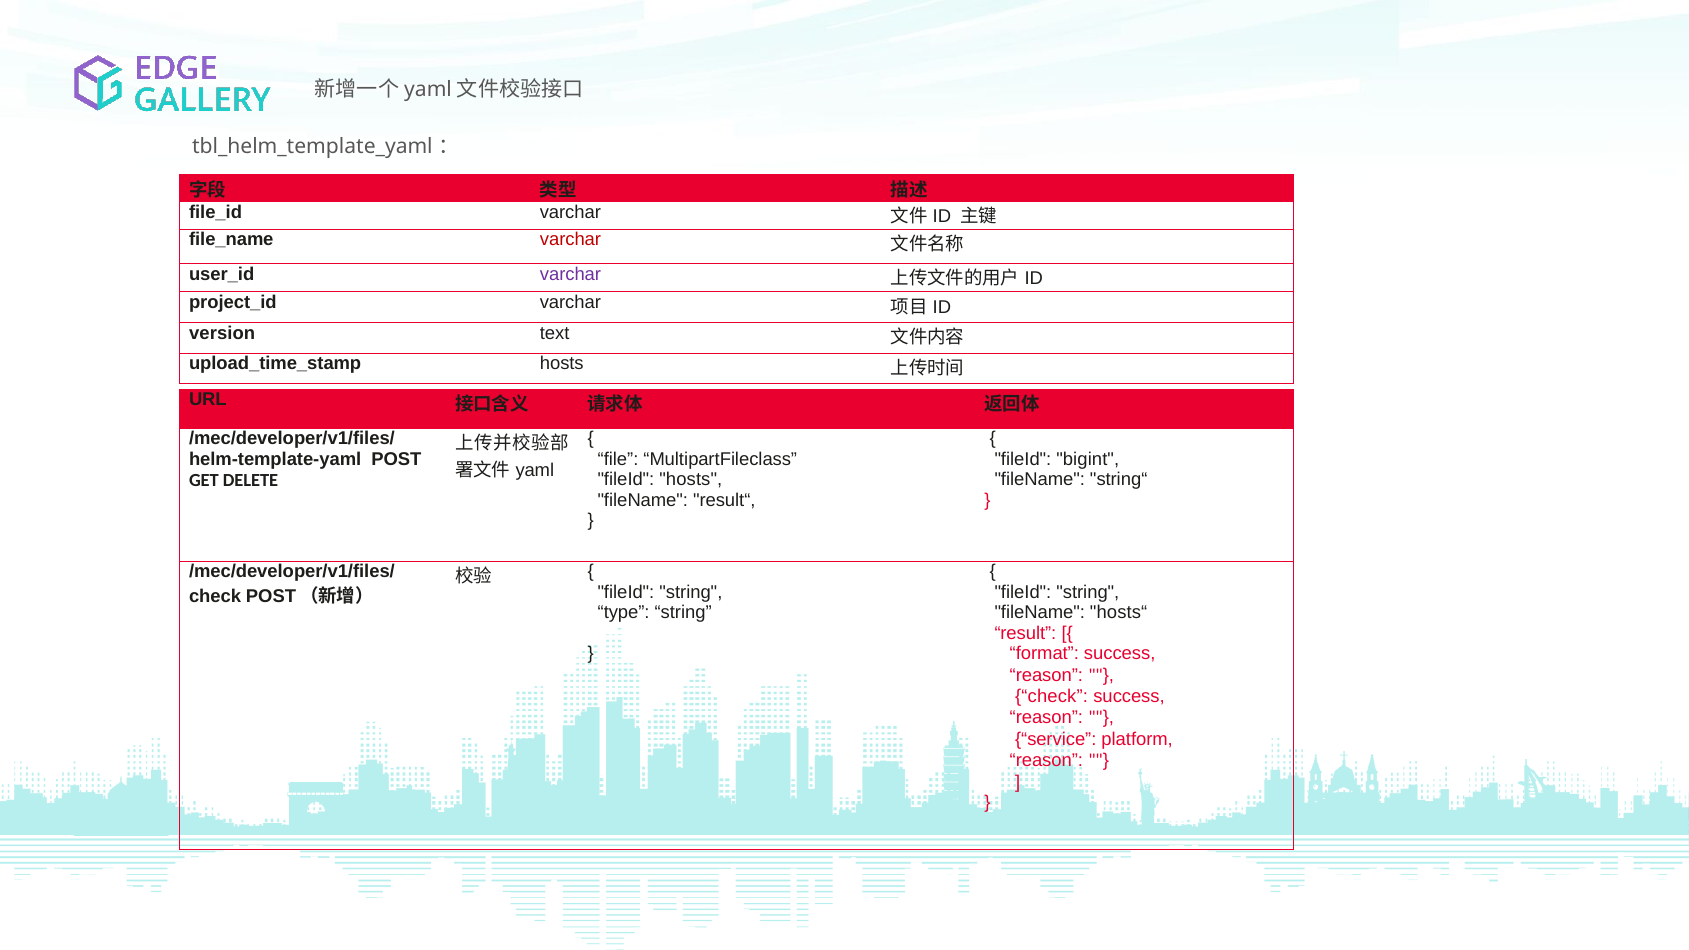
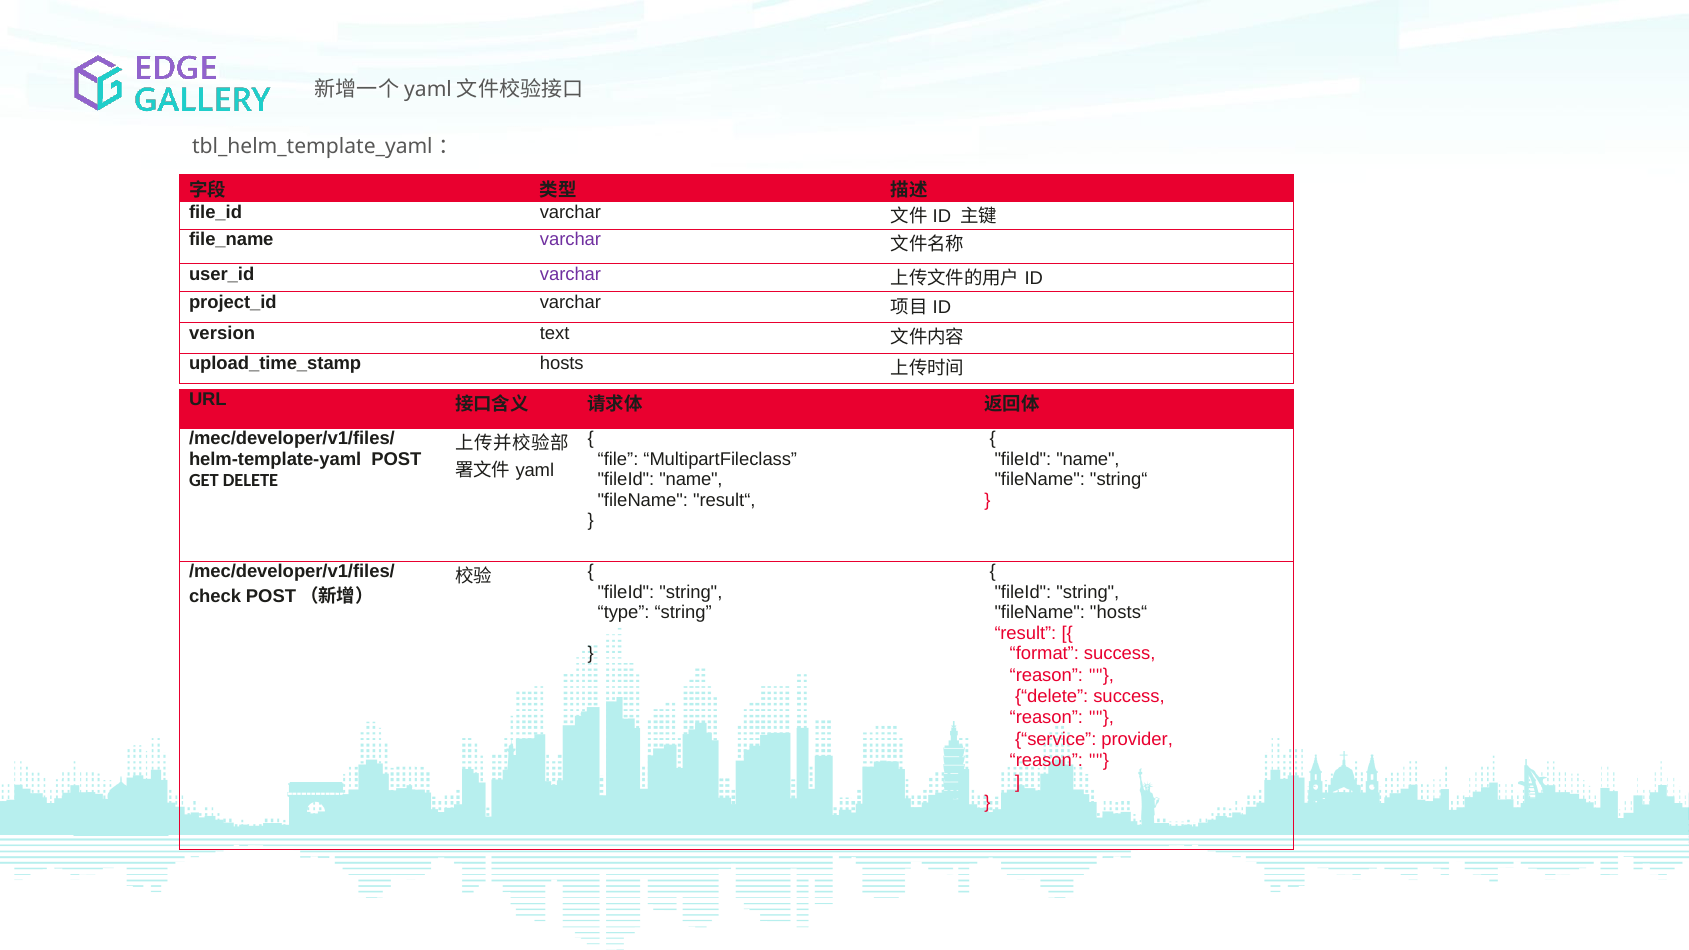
varchar colour: red -> purple (570, 240)
bigint: bigint -> name (1088, 459)
hosts: hosts -> name (691, 480)
check: check -> delete (1052, 696)
platform: platform -> provider (1137, 739)
